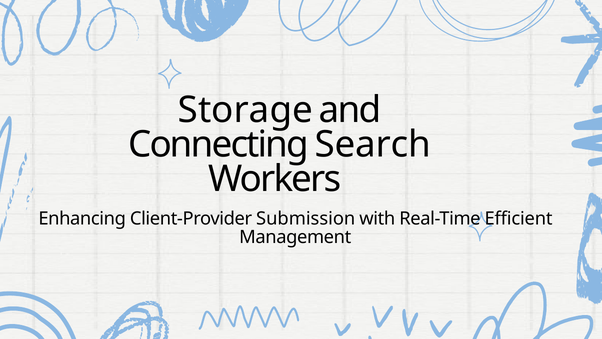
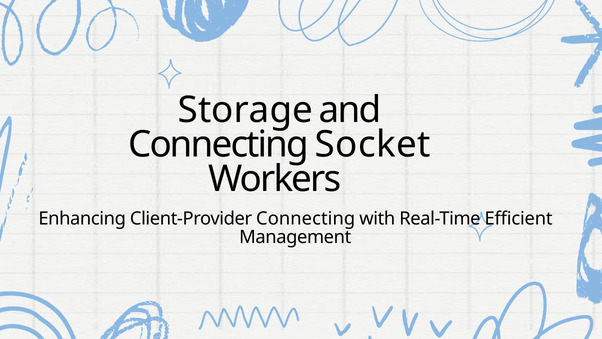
Search: Search -> Socket (373, 144)
Client-Provider Submission: Submission -> Connecting (306, 219)
